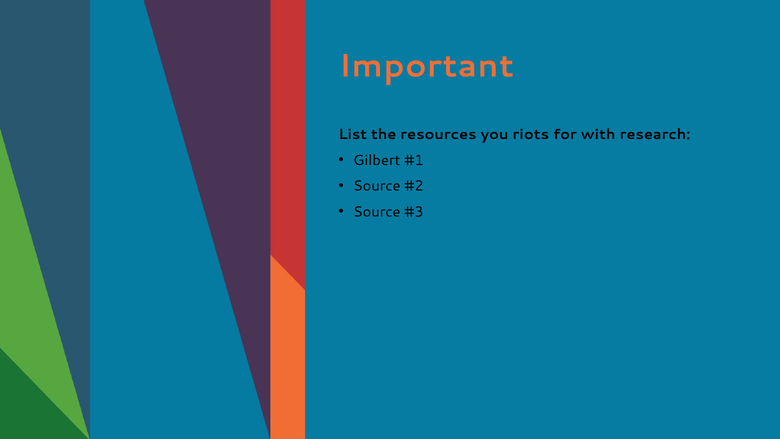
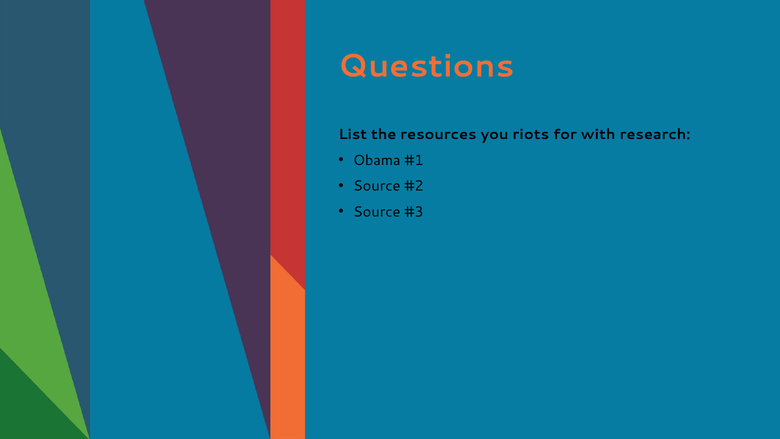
Important: Important -> Questions (426, 66)
Gilbert: Gilbert -> Obama (377, 160)
